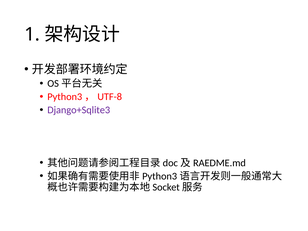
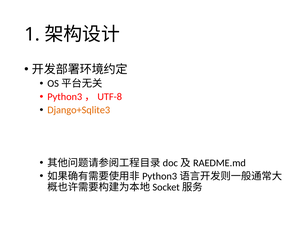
Django+Sqlite3 colour: purple -> orange (79, 110)
